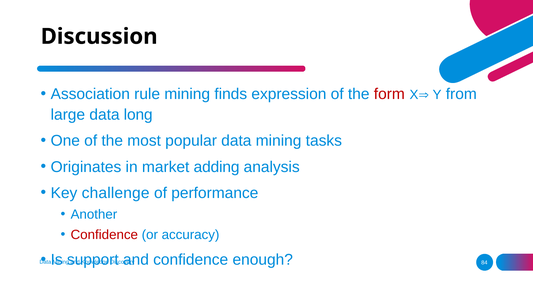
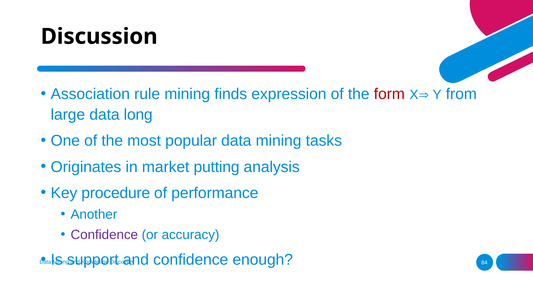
adding: adding -> putting (217, 167)
challenge: challenge -> procedure (116, 193)
Confidence colour: red -> purple (104, 235)
